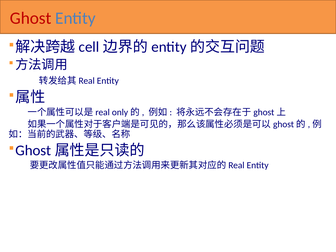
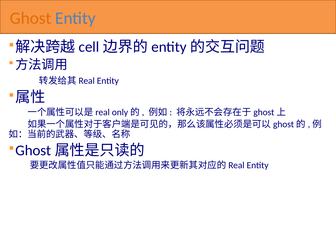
Ghost colour: red -> orange (31, 18)
